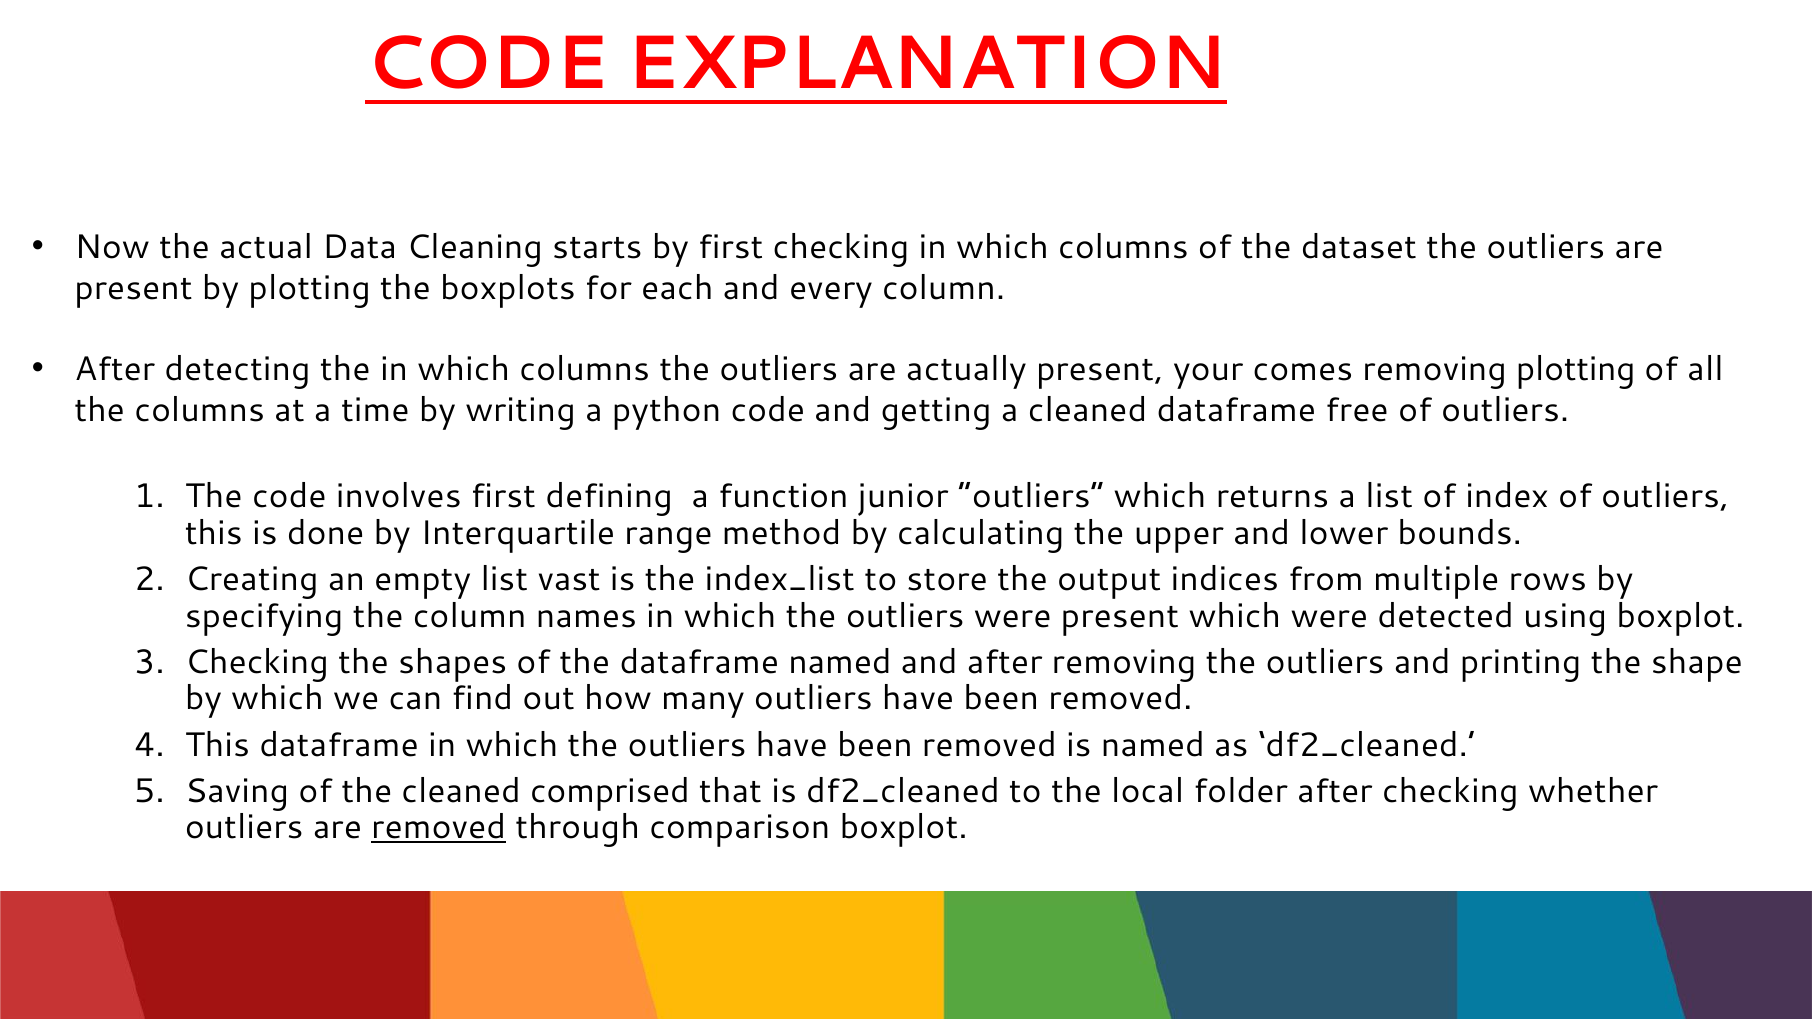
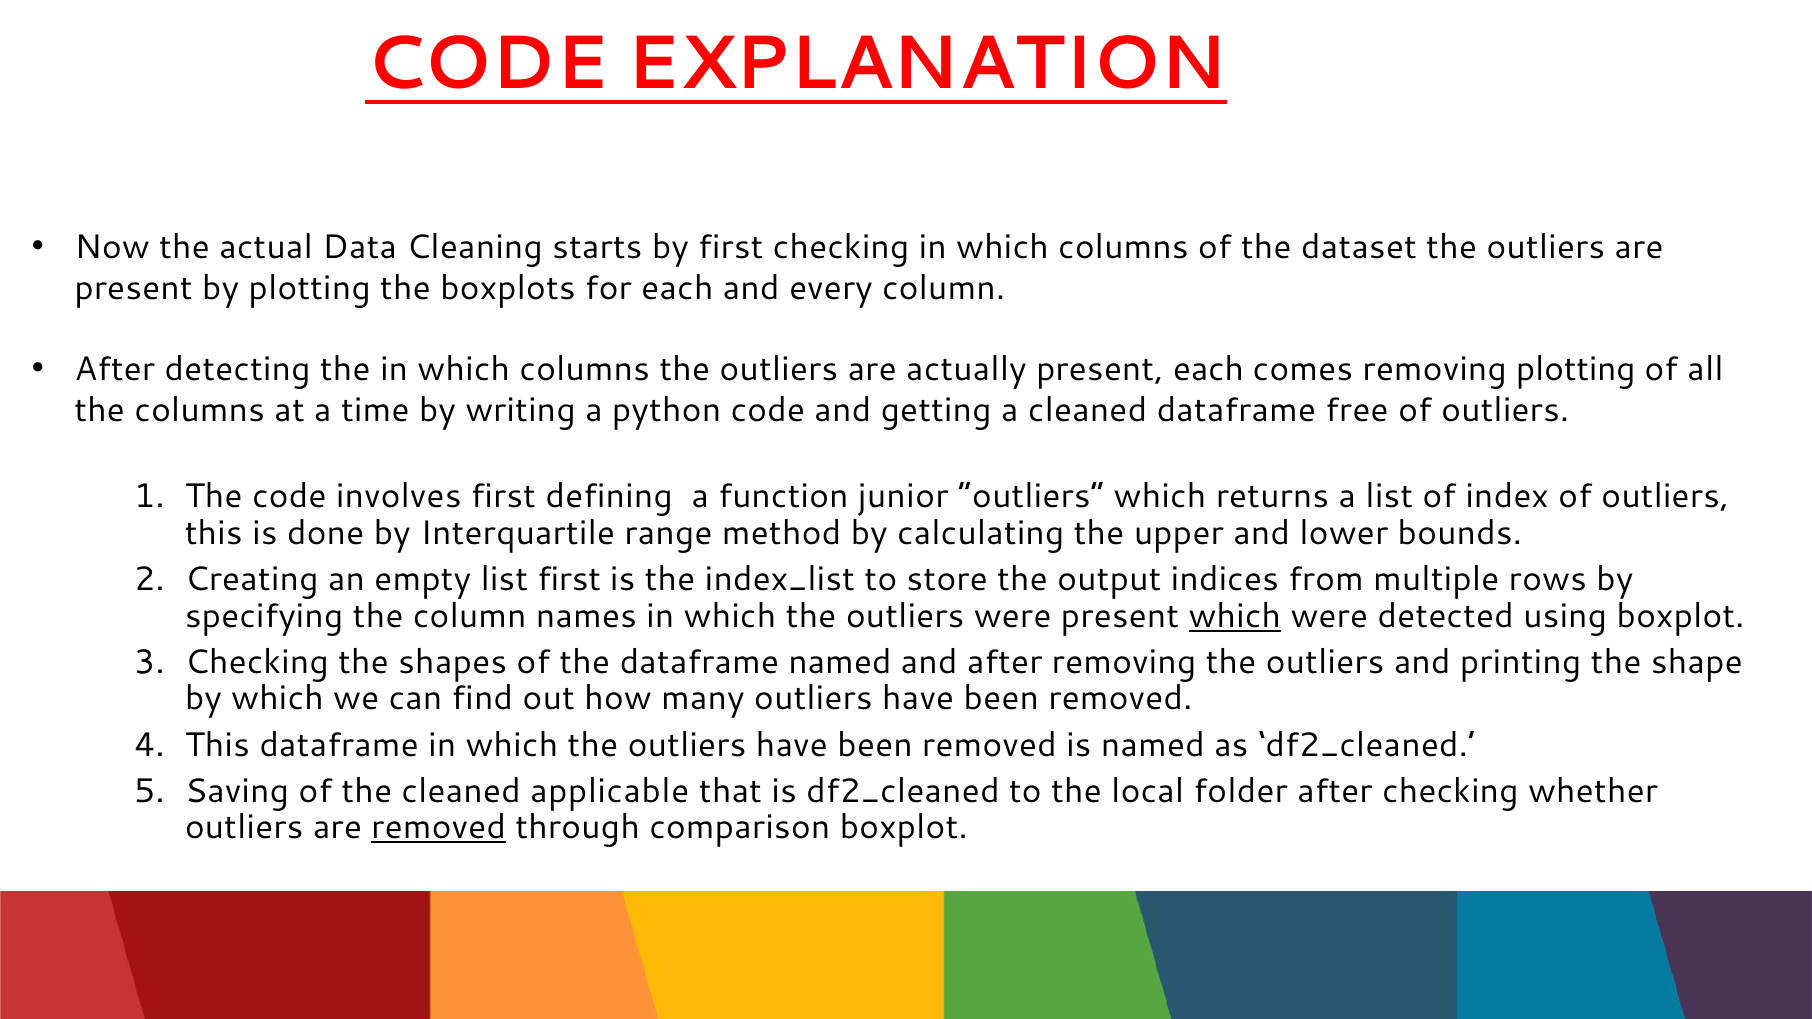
present your: your -> each (1208, 369)
list vast: vast -> first (569, 579)
which underline: none -> present (1235, 616)
comprised: comprised -> applicable (610, 791)
